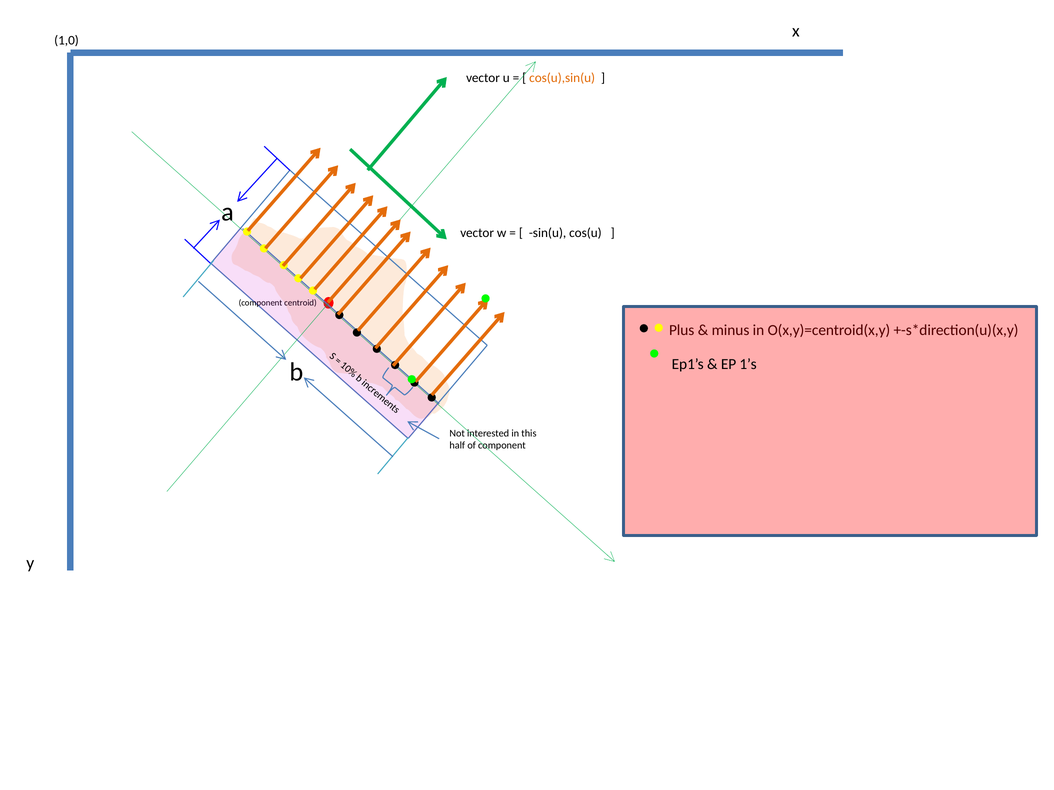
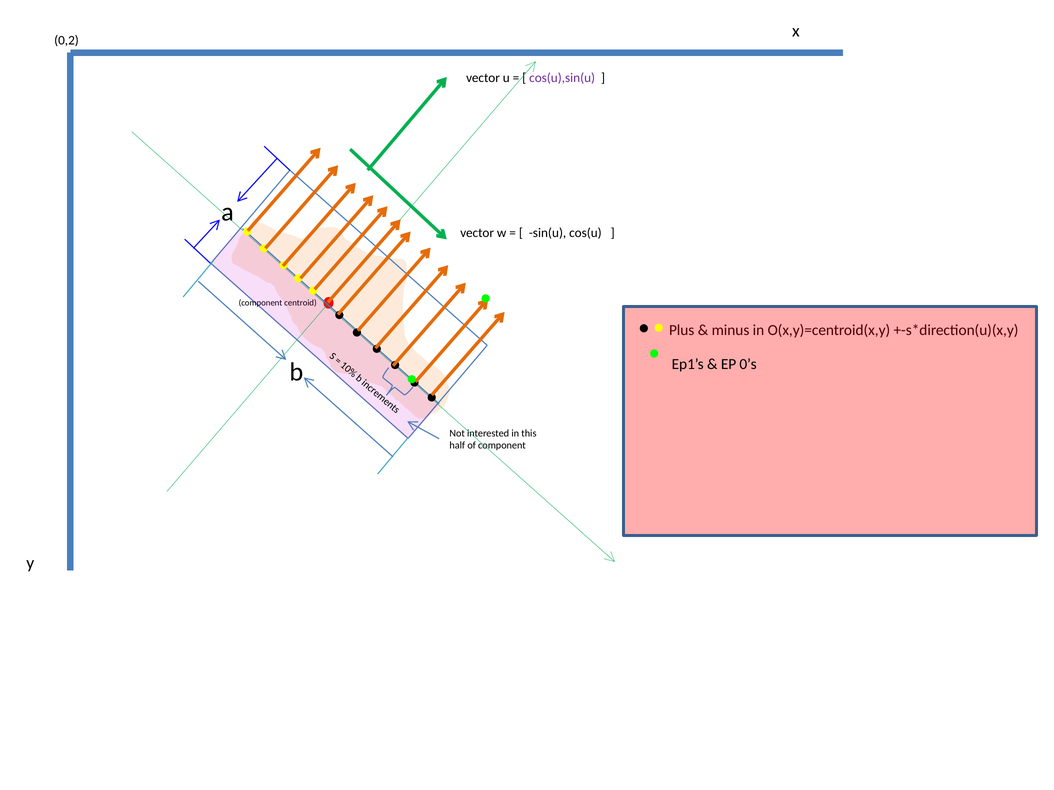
1,0: 1,0 -> 0,2 (67, 40)
cos(u),sin(u colour: orange -> purple (562, 78)
1’s: 1’s -> 0’s (748, 364)
